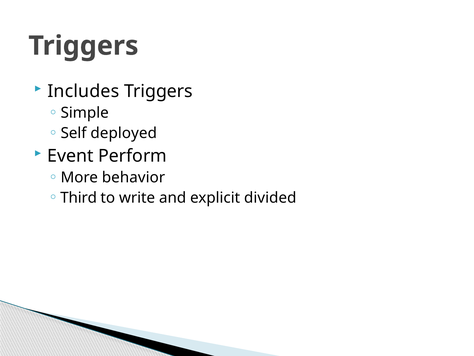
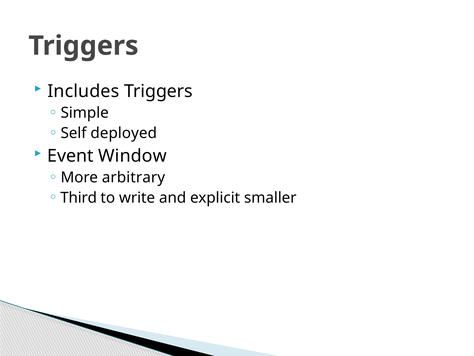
Perform: Perform -> Window (133, 156)
behavior: behavior -> arbitrary (133, 177)
divided: divided -> smaller (270, 198)
